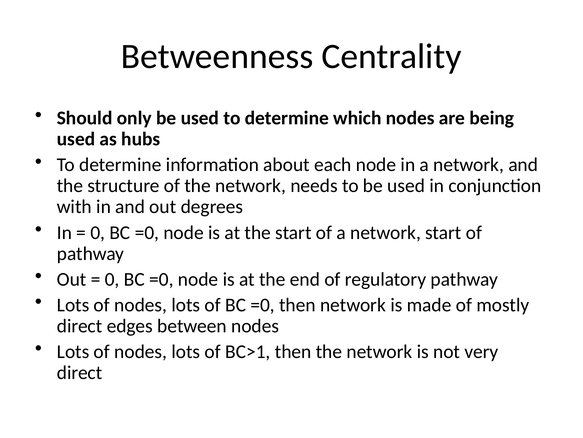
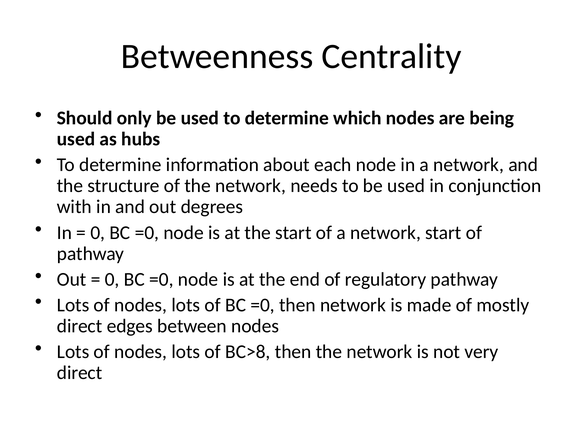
BC>1: BC>1 -> BC>8 (248, 351)
